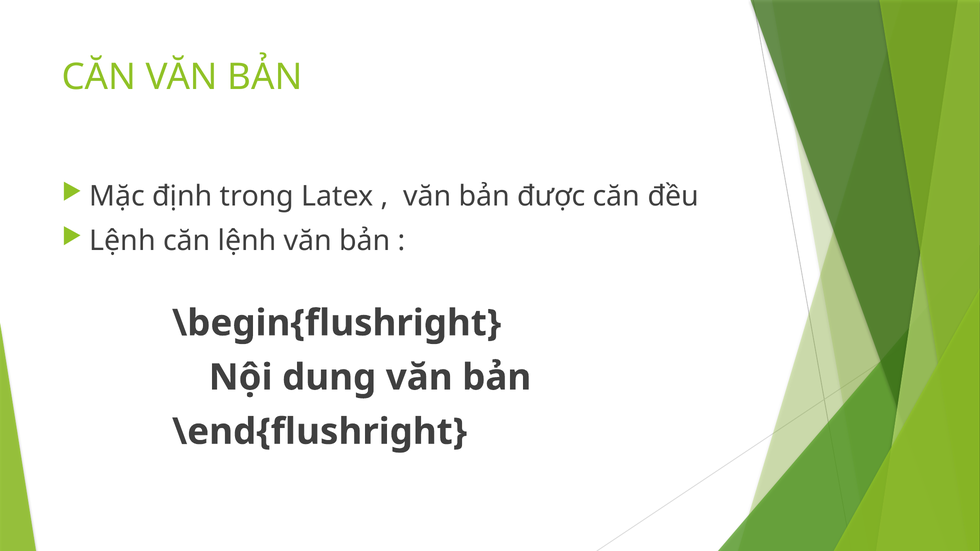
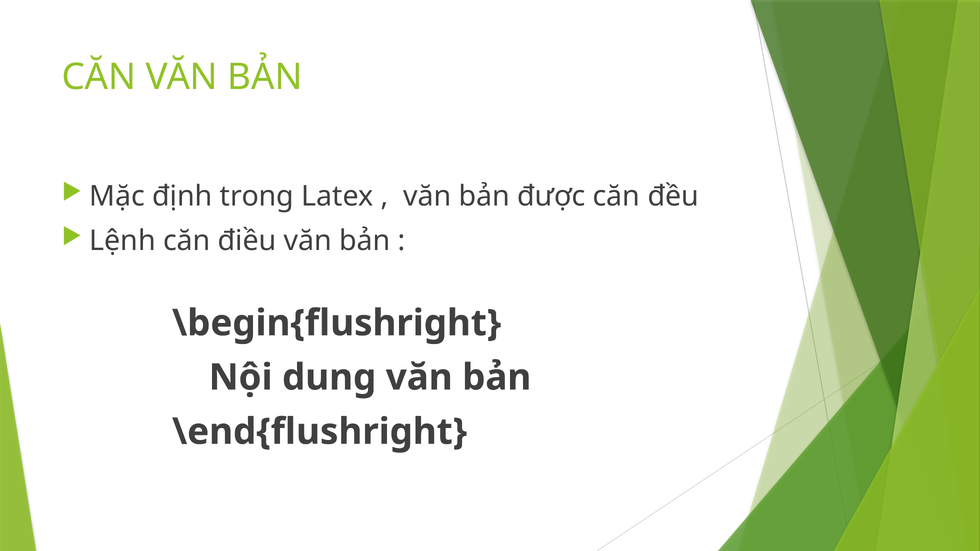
căn lệnh: lệnh -> điều (247, 241)
